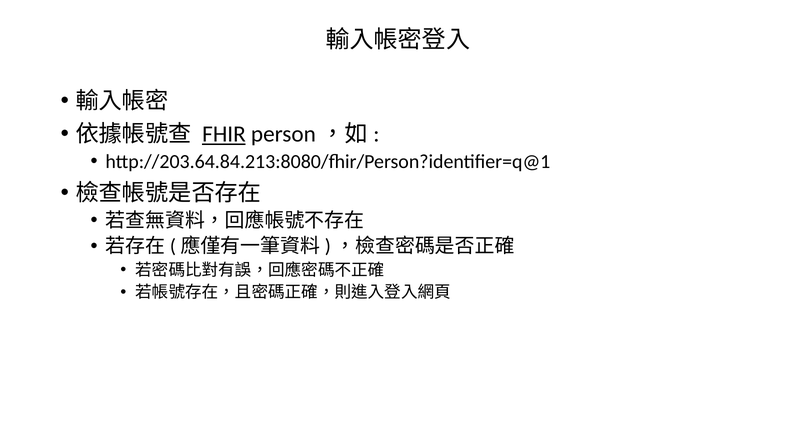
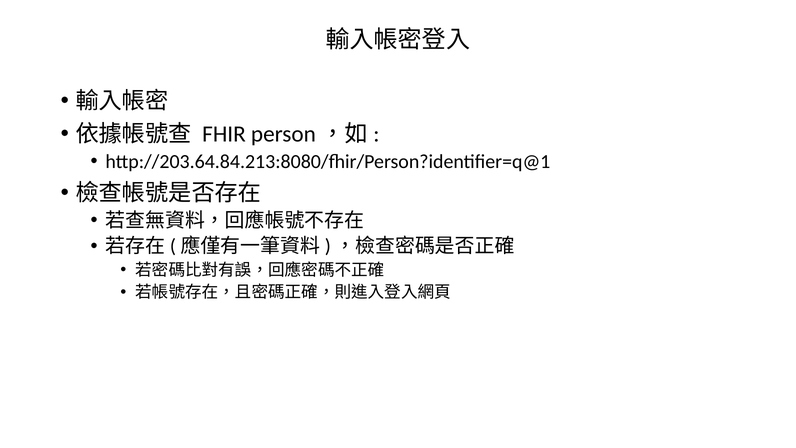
FHIR underline: present -> none (224, 134)
